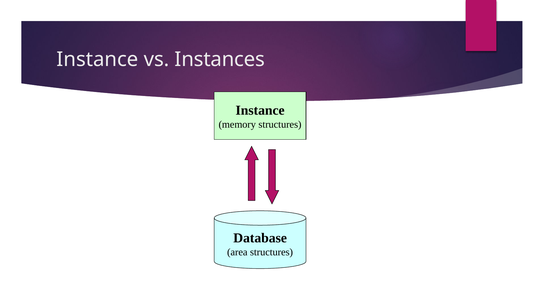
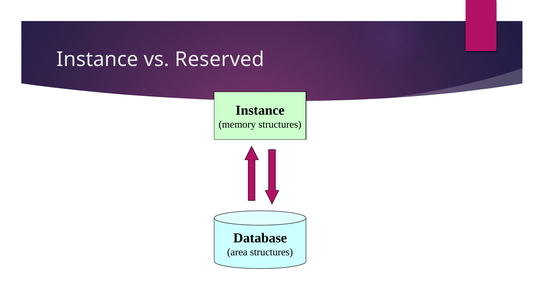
Instances: Instances -> Reserved (220, 59)
